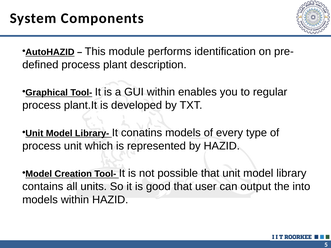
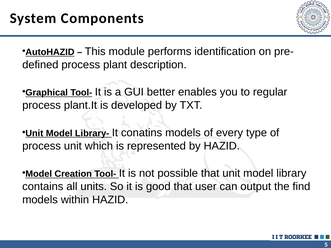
GUI within: within -> better (161, 92)
into: into -> find (301, 187)
